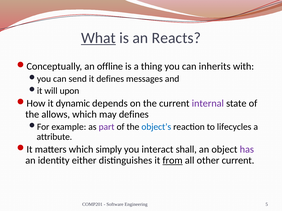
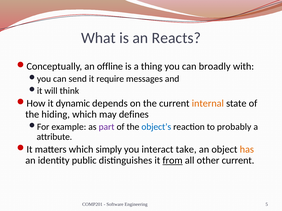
What underline: present -> none (98, 38)
inherits: inherits -> broadly (215, 67)
it defines: defines -> require (110, 79)
upon: upon -> think (69, 91)
internal colour: purple -> orange (208, 104)
allows: allows -> hiding (56, 115)
lifecycles: lifecycles -> probably (234, 127)
shall: shall -> take (186, 150)
has colour: purple -> orange (247, 150)
either: either -> public (84, 161)
